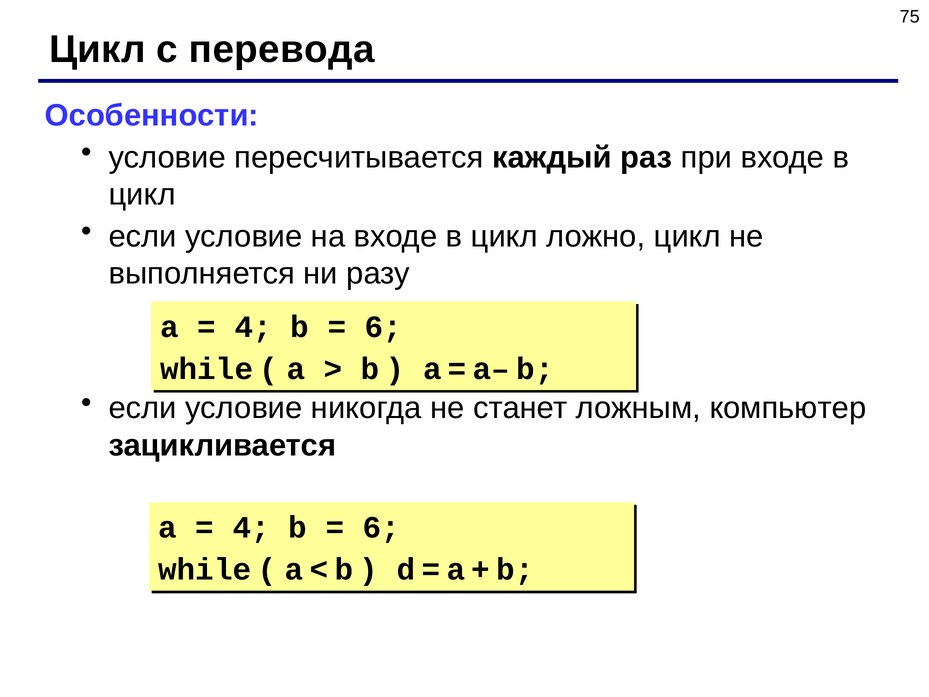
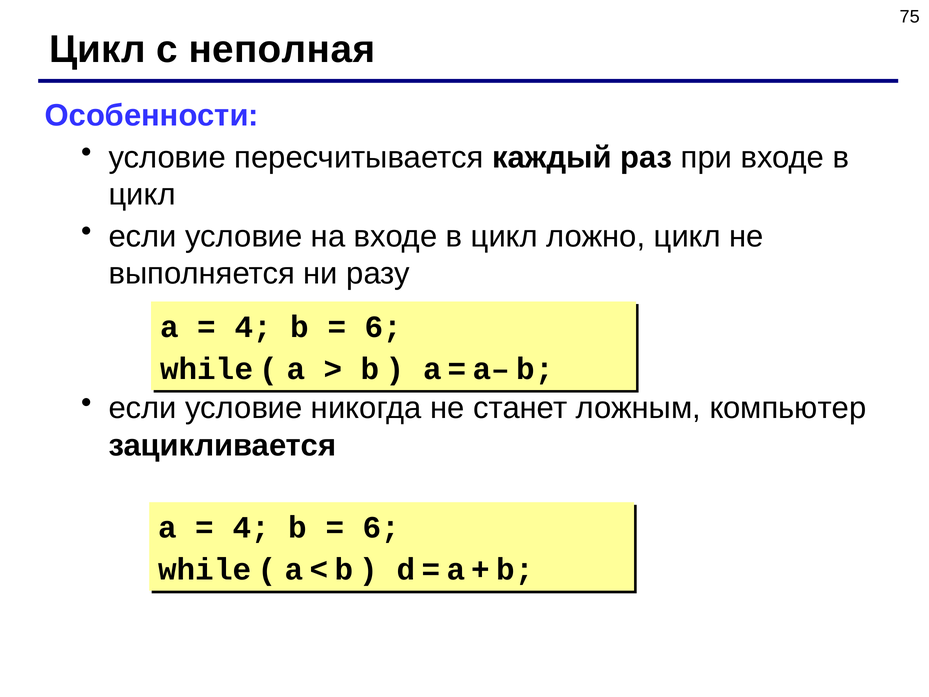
перевода: перевода -> неполная (282, 50)
